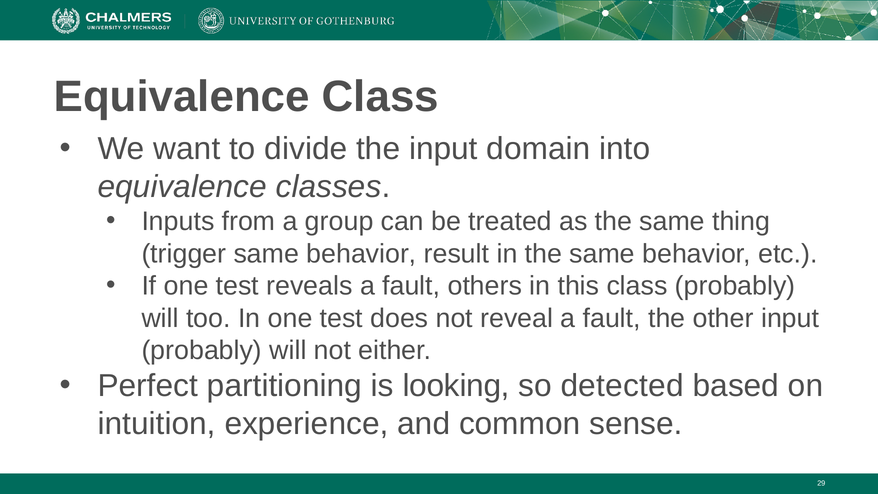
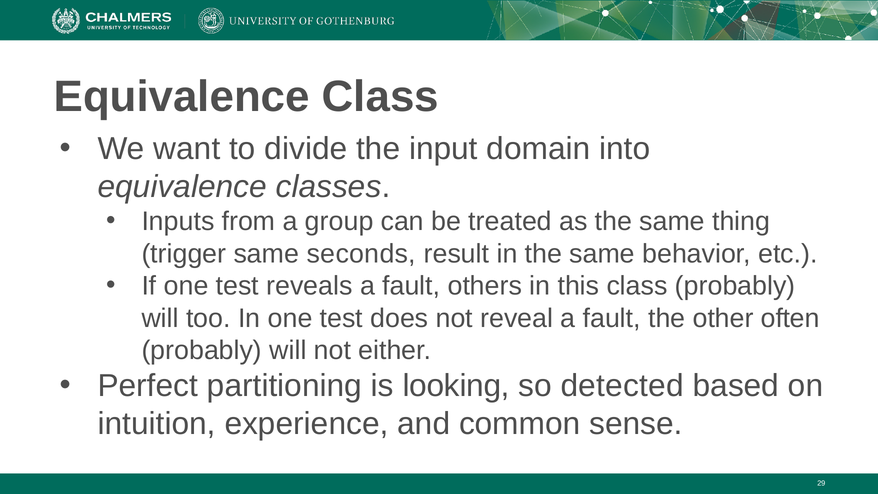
trigger same behavior: behavior -> seconds (361, 254)
other input: input -> often (790, 318)
